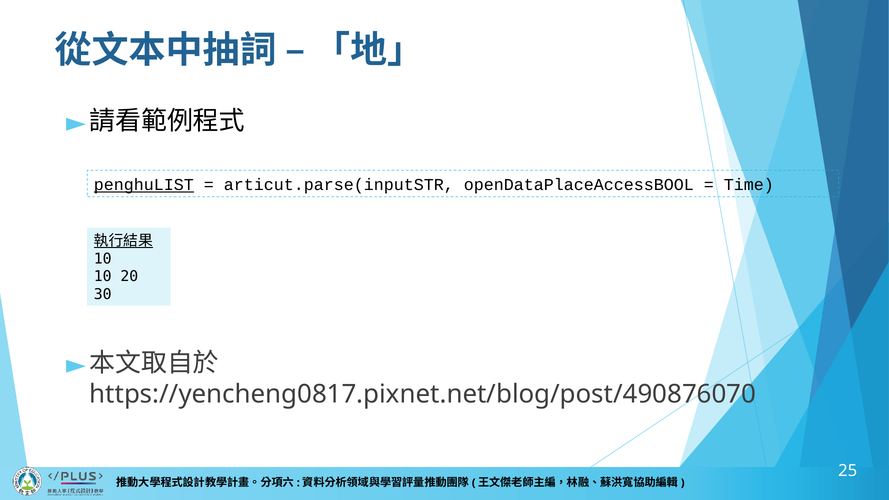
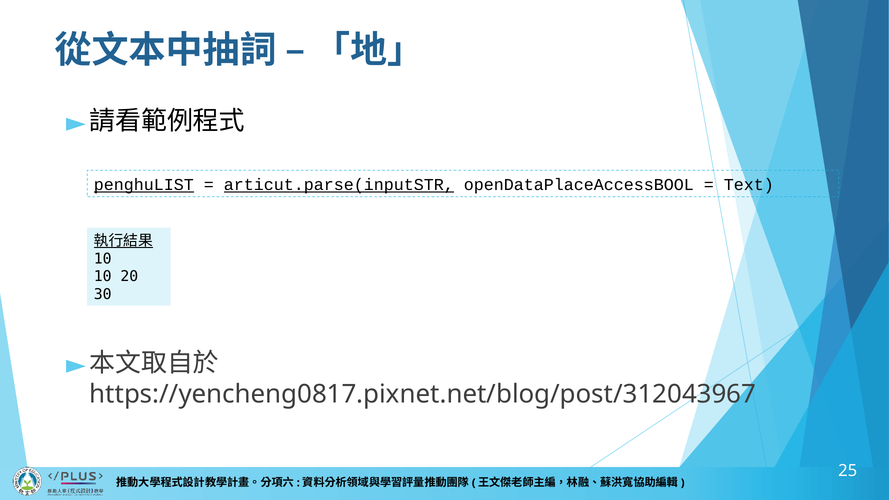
articut.parse(inputSTR underline: none -> present (339, 185)
Time: Time -> Text (749, 185)
https://yencheng0817.pixnet.net/blog/post/490876070: https://yencheng0817.pixnet.net/blog/post/490876070 -> https://yencheng0817.pixnet.net/blog/post/312043967 (423, 394)
